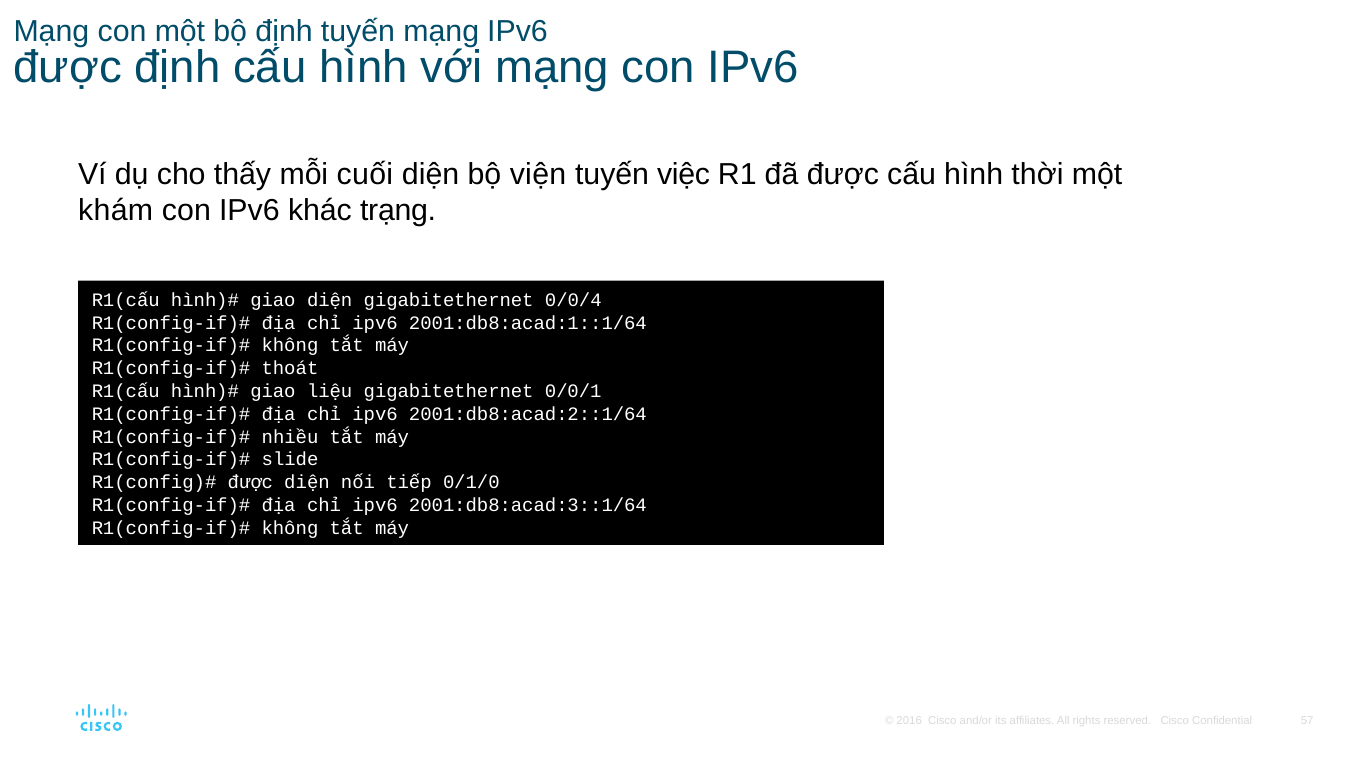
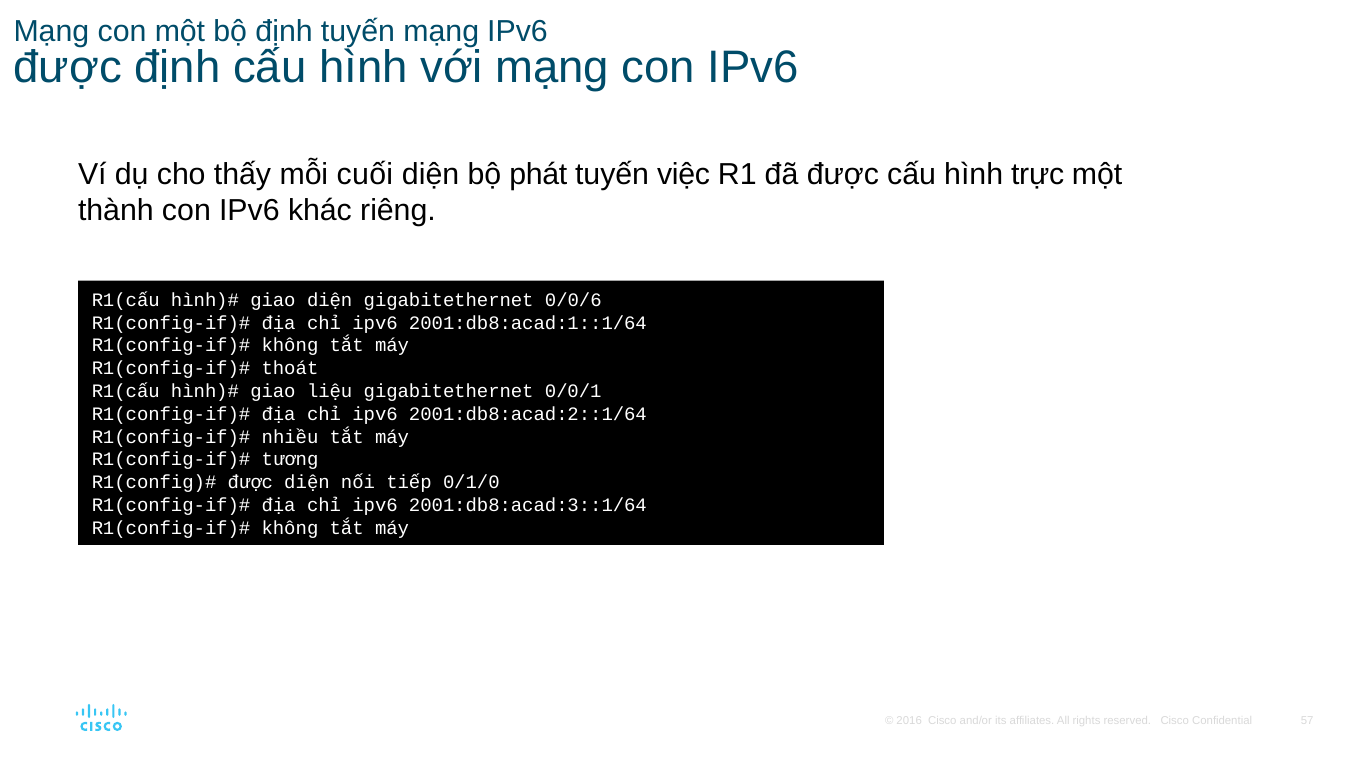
viện: viện -> phát (538, 174)
thời: thời -> trực (1038, 174)
khám: khám -> thành (116, 211)
trạng: trạng -> riêng (398, 211)
0/0/4: 0/0/4 -> 0/0/6 (573, 300)
slide: slide -> tương (290, 460)
